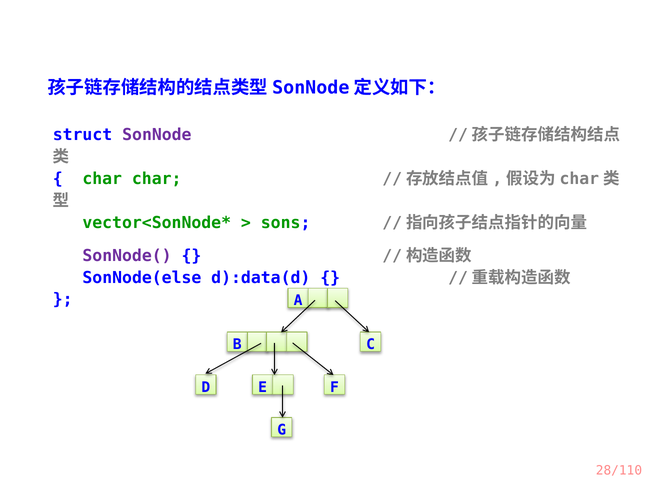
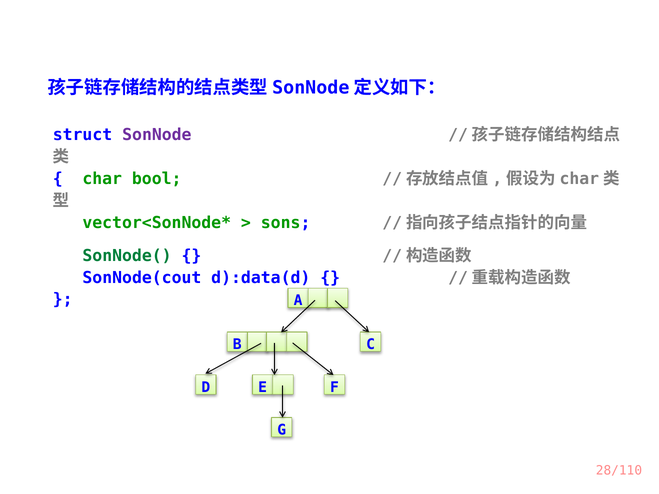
char char: char -> bool (157, 179)
SonNode( colour: purple -> green (127, 256)
SonNode(else: SonNode(else -> SonNode(cout (142, 278)
